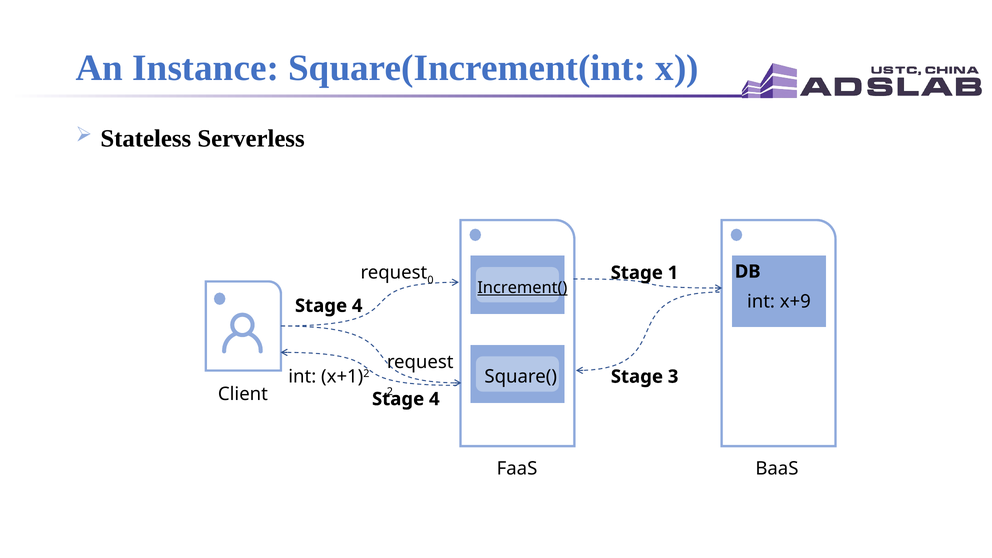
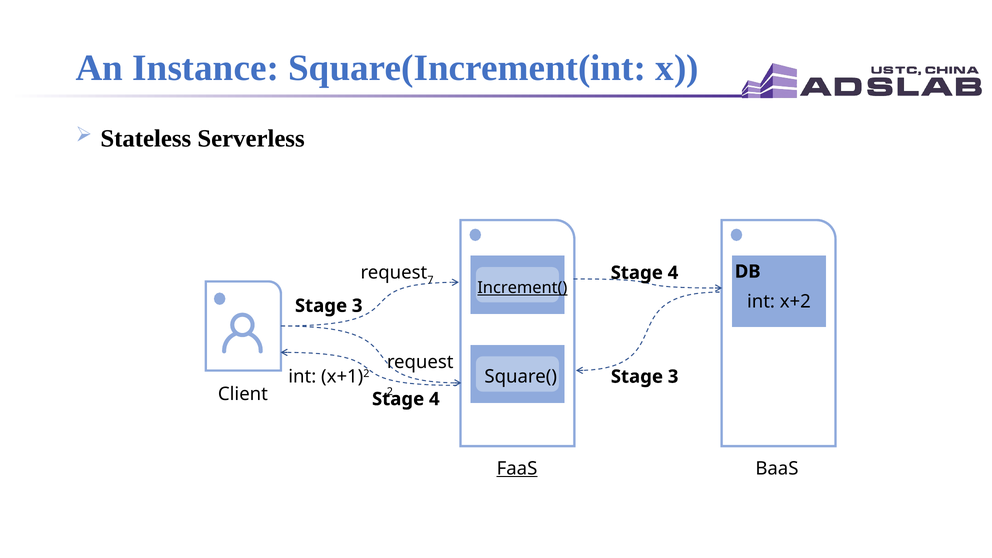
0: 0 -> 7 (430, 280)
1: 1 -> 4 (673, 273)
x+9: x+9 -> x+2 (795, 302)
4: 4 -> 3 (357, 306)
FaaS underline: none -> present (517, 468)
